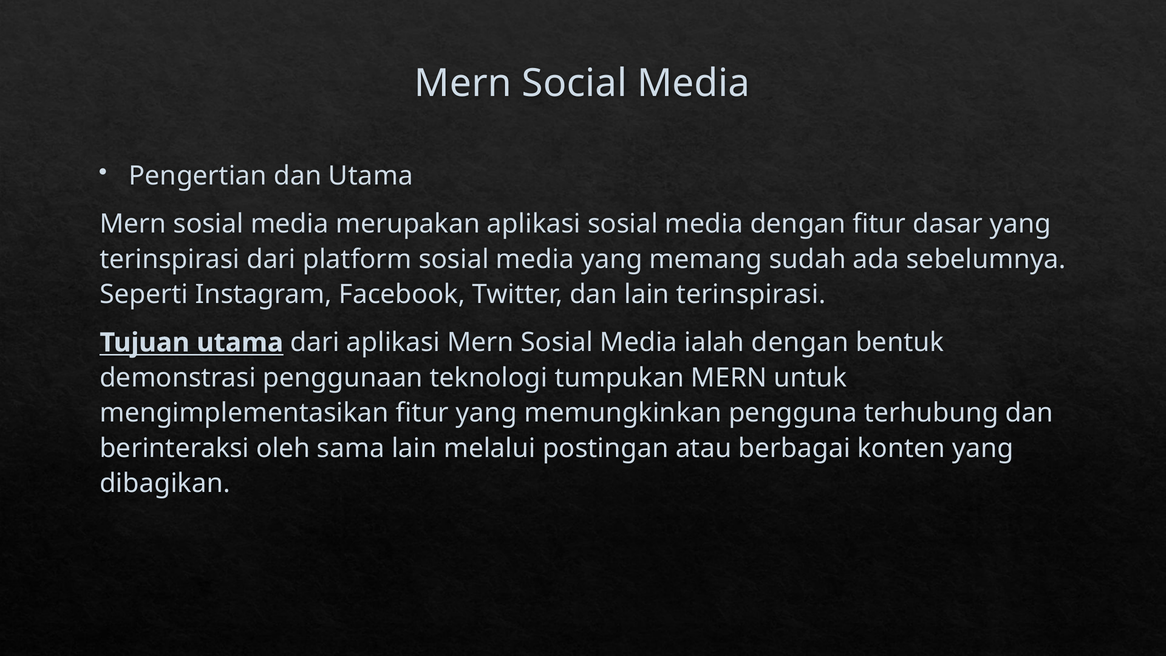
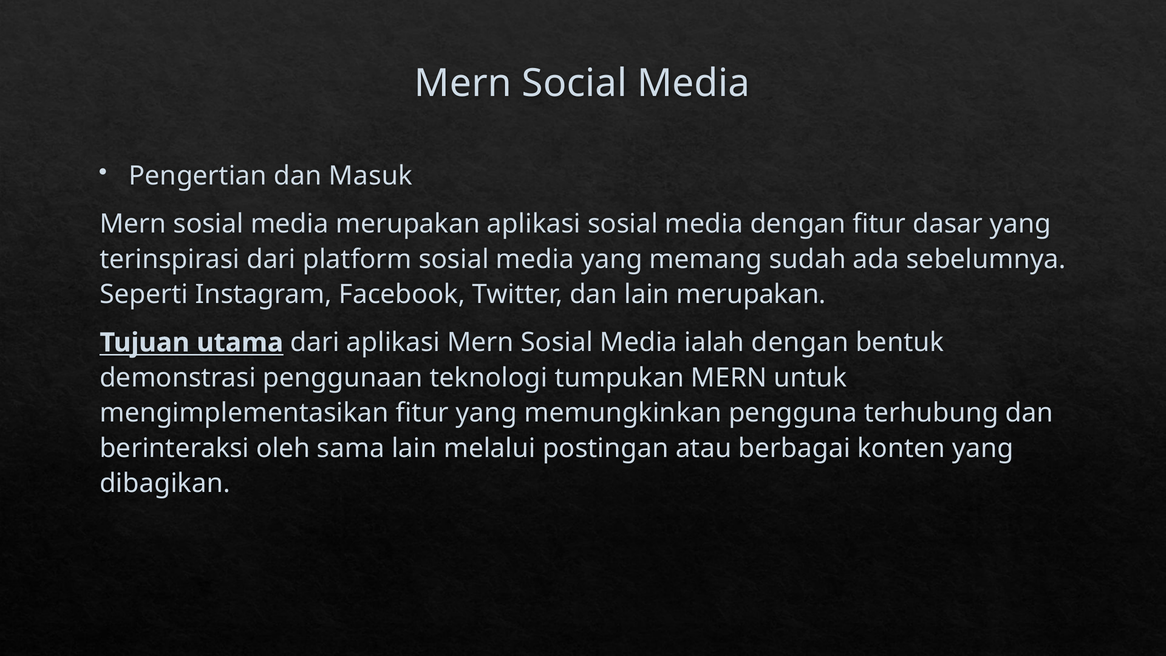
dan Utama: Utama -> Masuk (371, 176)
lain terinspirasi: terinspirasi -> merupakan (751, 294)
